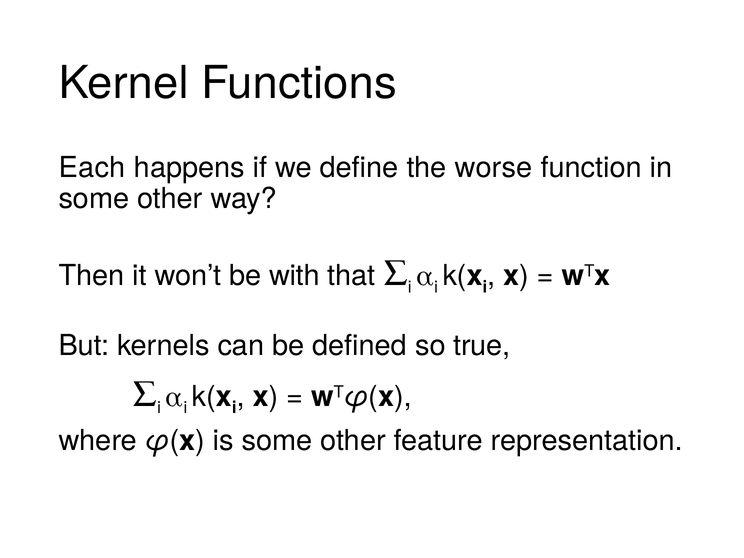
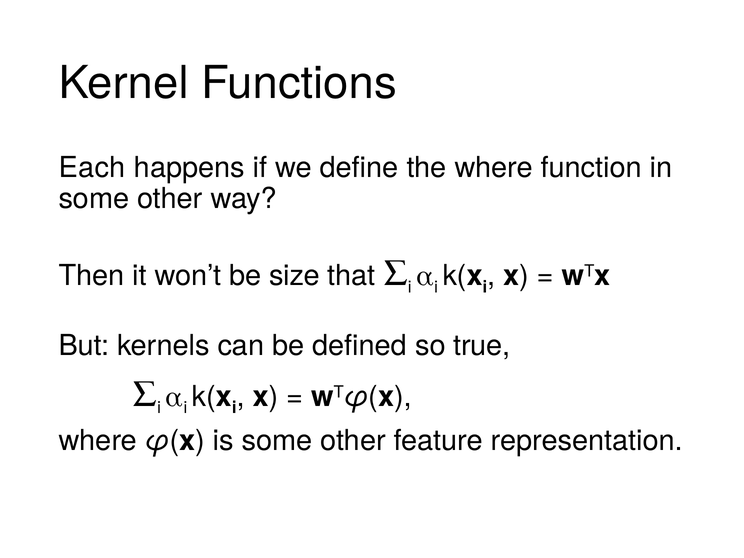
the worse: worse -> where (494, 168)
with: with -> size (295, 276)
